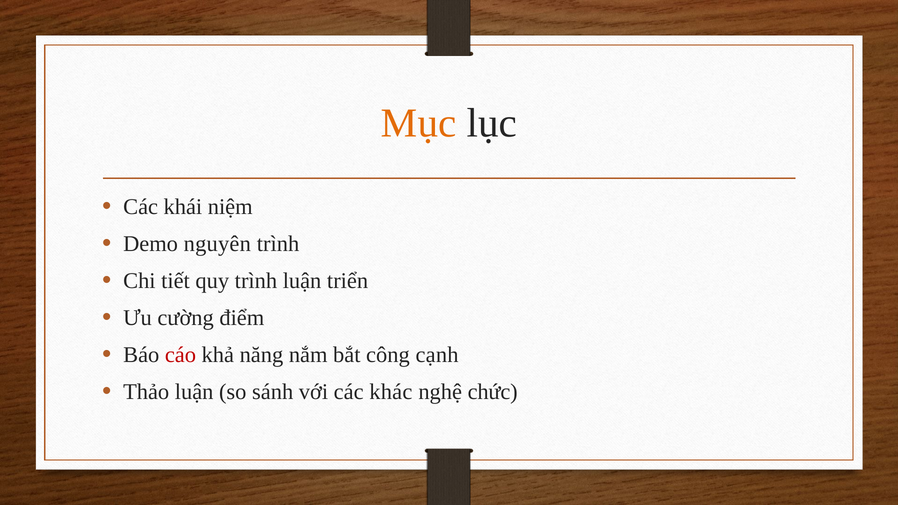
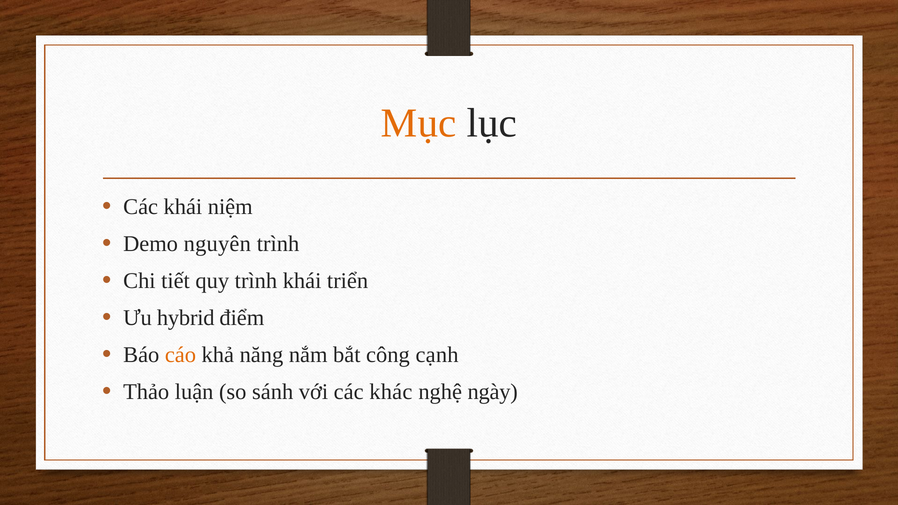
trình luận: luận -> khái (302, 281)
cường: cường -> hybrid (186, 318)
cáo colour: red -> orange (180, 355)
chức: chức -> ngày (493, 392)
